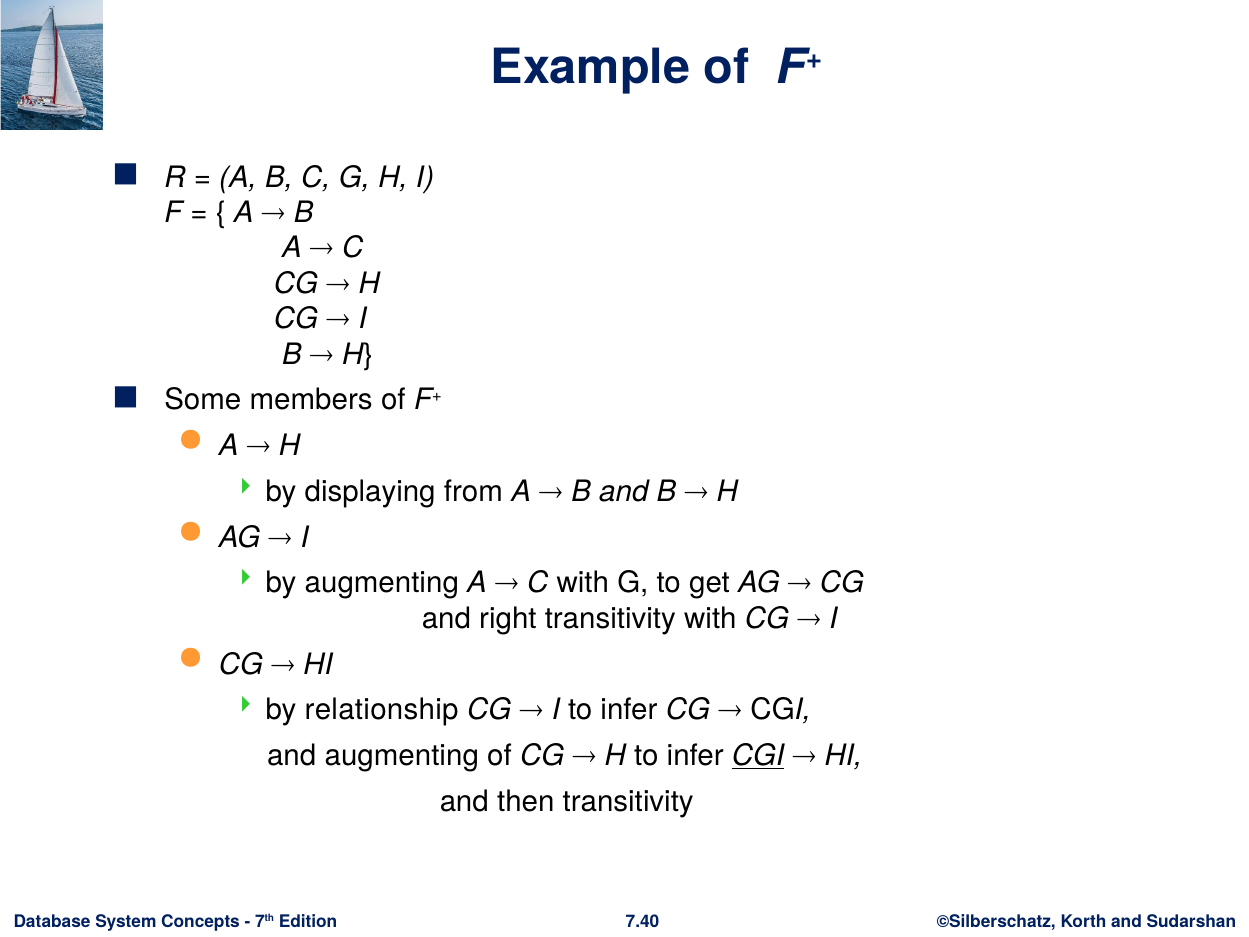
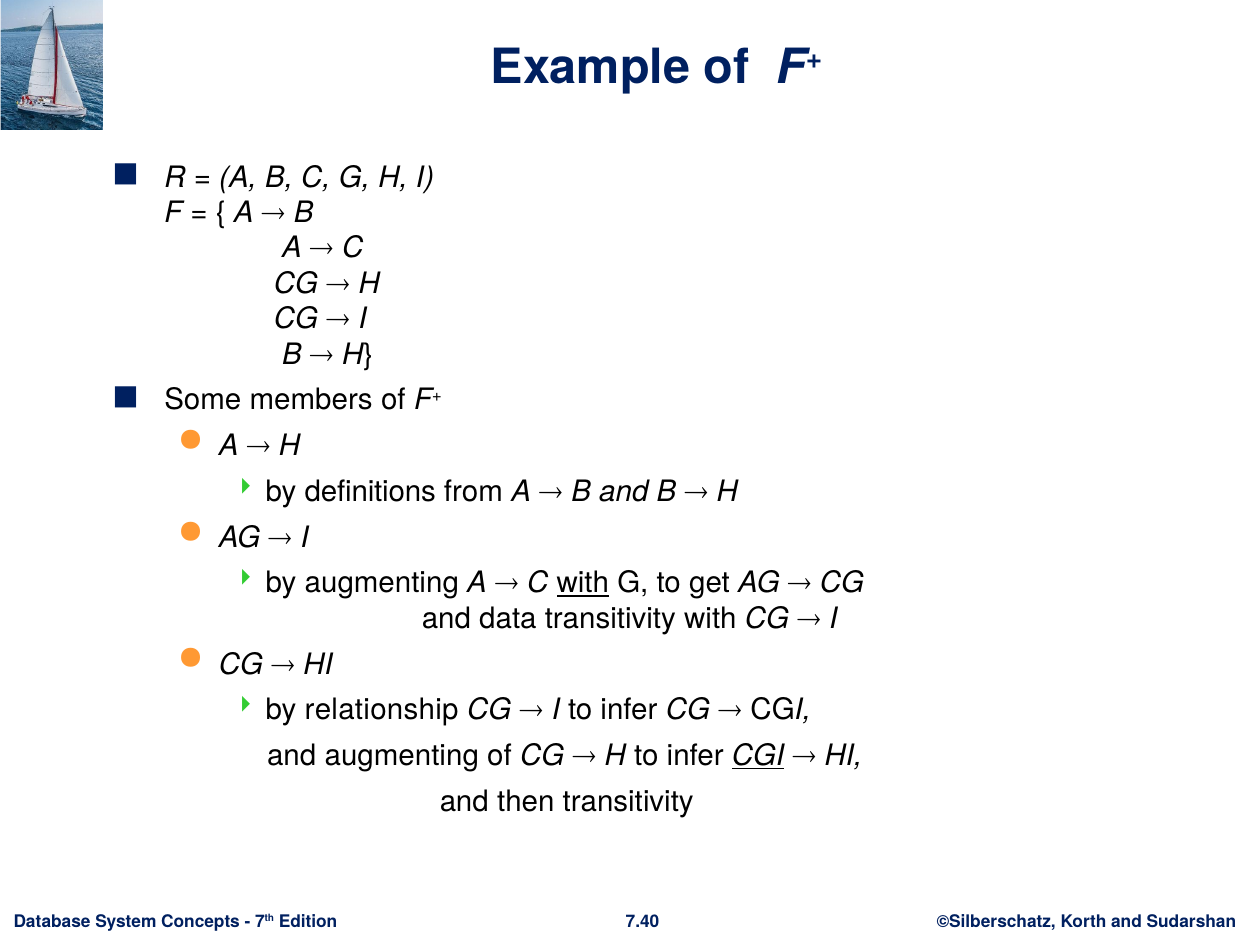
displaying: displaying -> definitions (370, 492)
with underline: none -> present (583, 583)
right: right -> data (508, 618)
